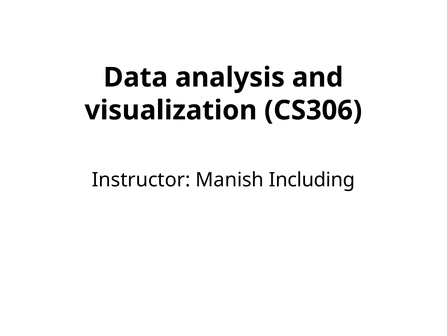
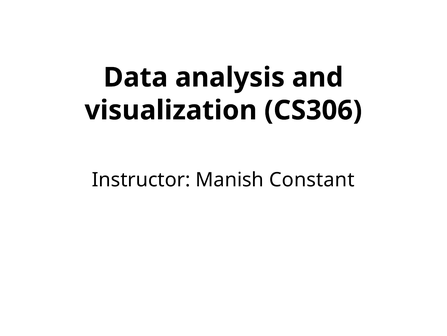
Including: Including -> Constant (312, 179)
